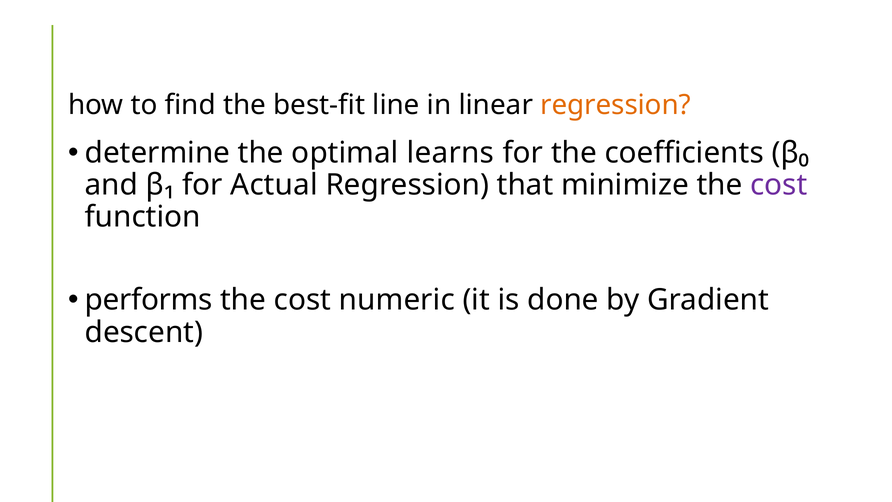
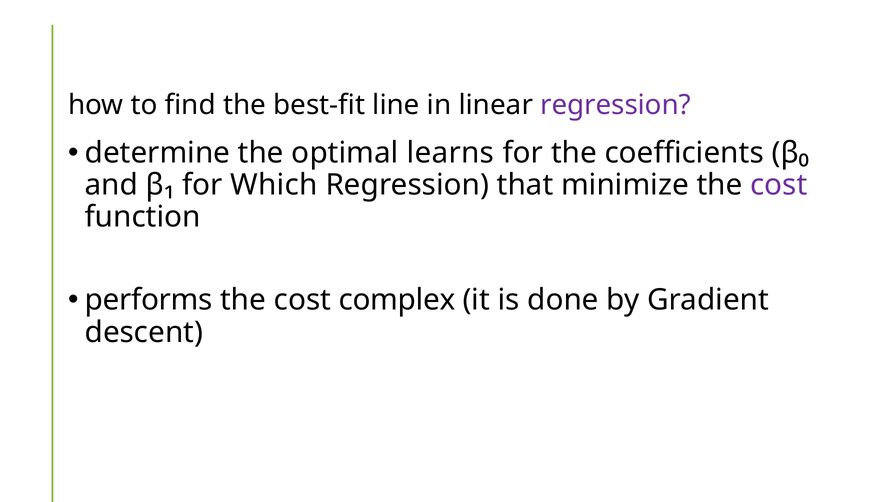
regression colour: orange -> purple (616, 105)
Actual: Actual -> Which (274, 185)
numeric: numeric -> complex (397, 300)
